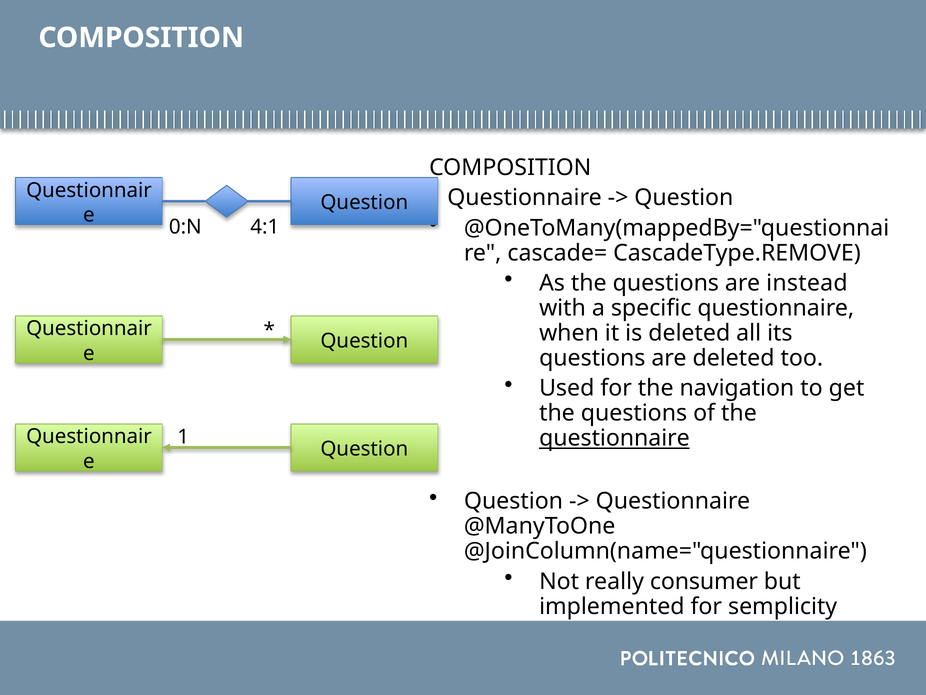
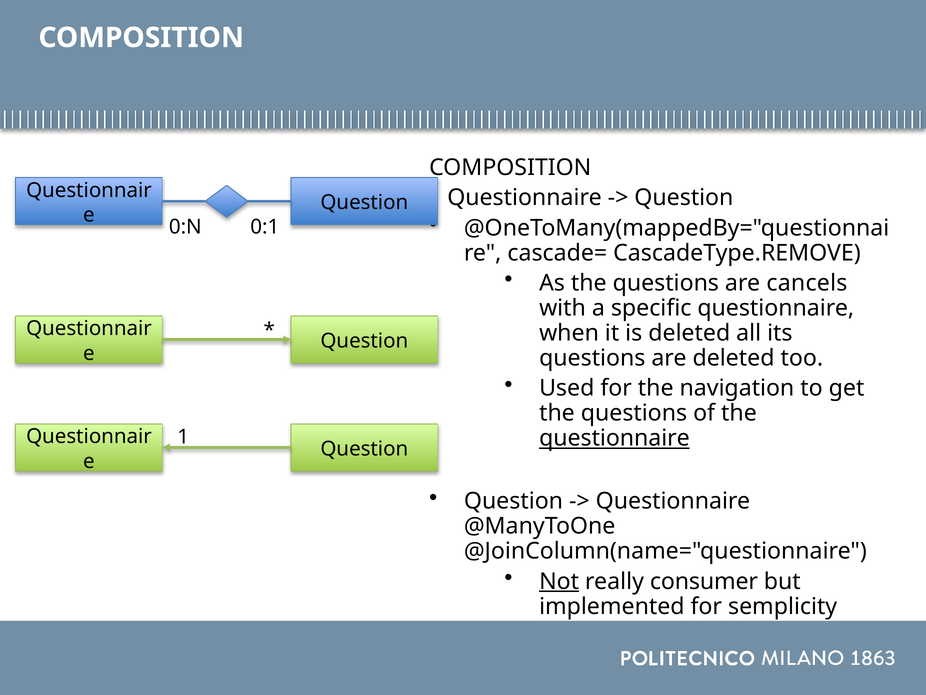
4:1: 4:1 -> 0:1 (265, 227)
instead: instead -> cancels (807, 283)
Not underline: none -> present (559, 581)
